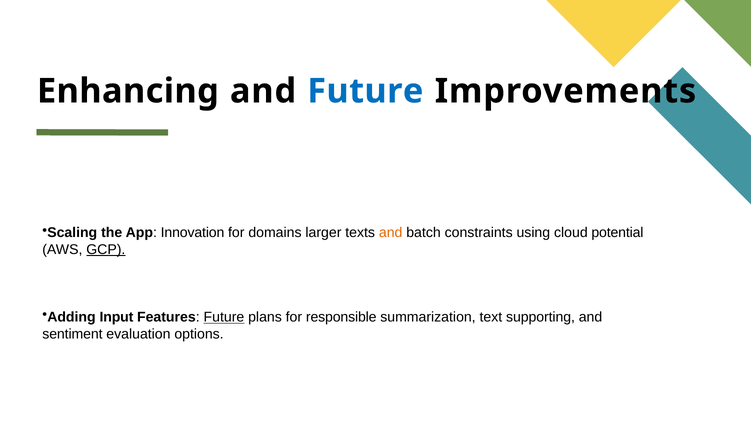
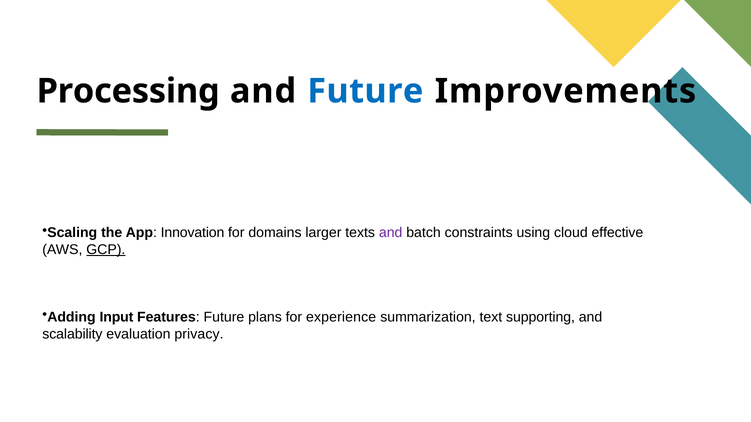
Enhancing: Enhancing -> Processing (128, 91)
and colour: orange -> purple (391, 233)
potential: potential -> effective (617, 233)
Future underline: present -> none (224, 317)
responsible: responsible -> experience (341, 317)
sentiment: sentiment -> scalability (72, 334)
options: options -> privacy (199, 334)
